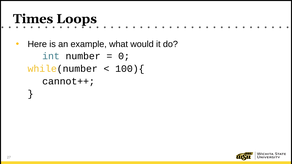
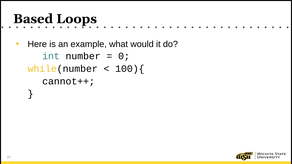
Times: Times -> Based (33, 19)
